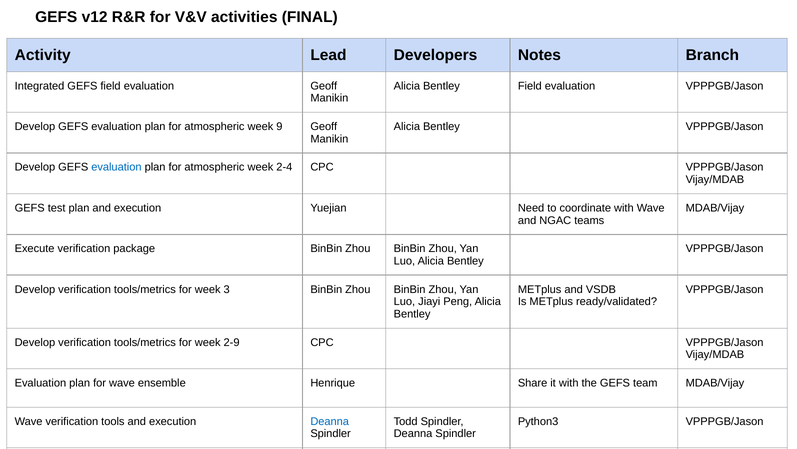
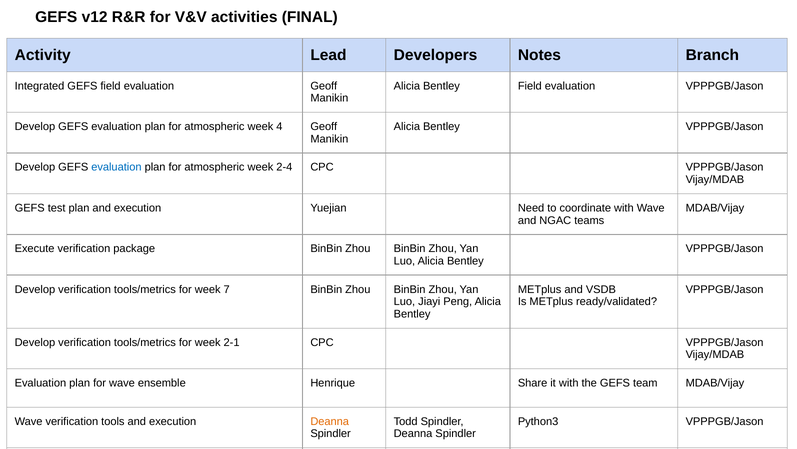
9: 9 -> 4 (279, 126)
3: 3 -> 7 (227, 289)
2-9: 2-9 -> 2-1 (232, 342)
Deanna colour: blue -> orange (330, 421)
